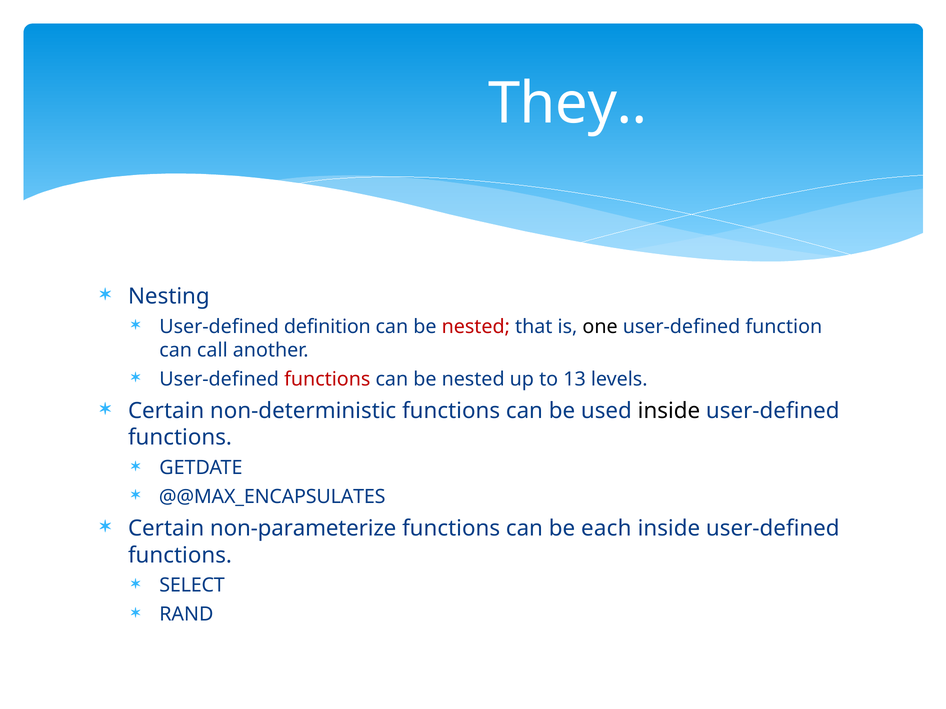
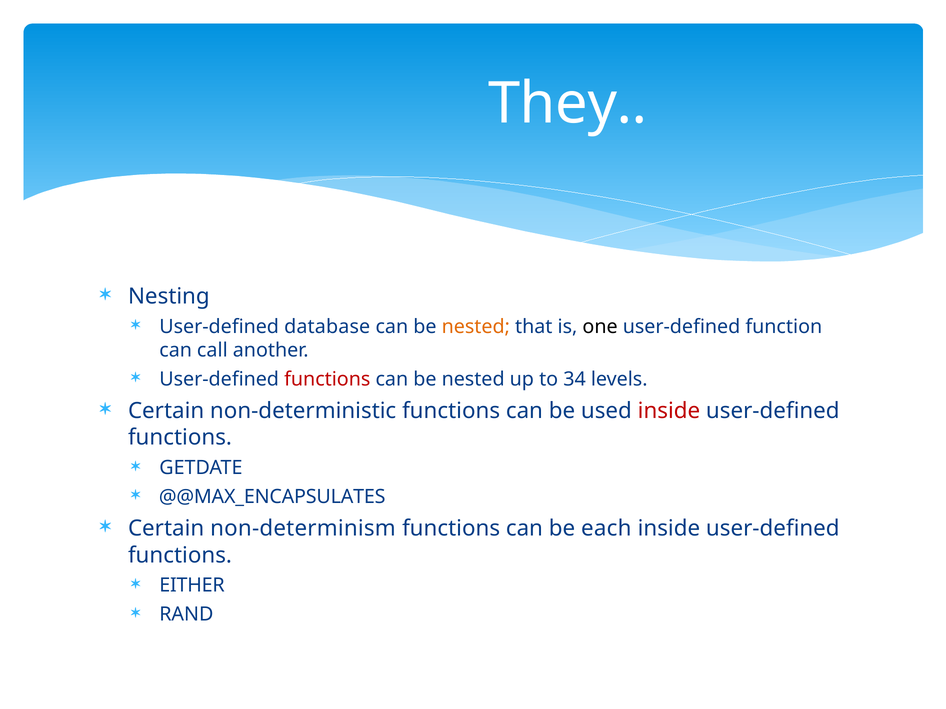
definition: definition -> database (327, 327)
nested colour: red -> orange (476, 327)
13: 13 -> 34 (575, 379)
inside colour: black -> red (669, 411)
non-parameterize: non-parameterize -> non-determinism (303, 529)
SELECT: SELECT -> EITHER (192, 586)
